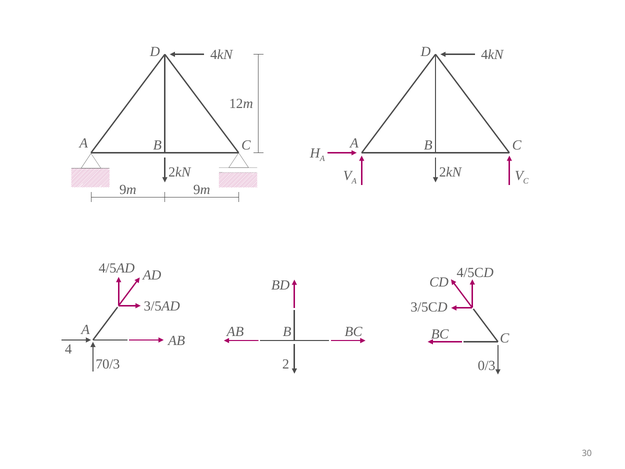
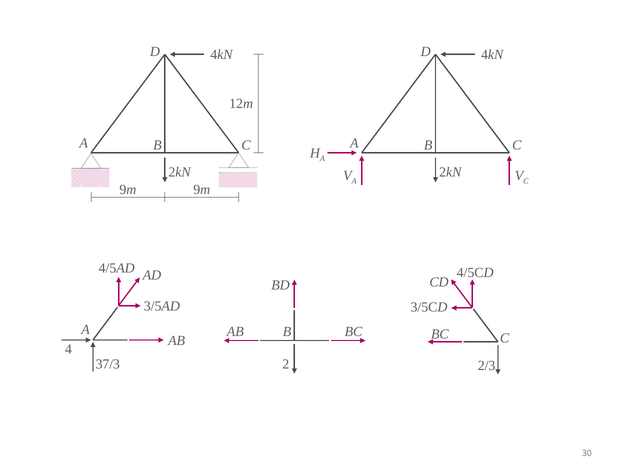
70/3: 70/3 -> 37/3 (108, 364)
0/3: 0/3 -> 2/3 (487, 366)
